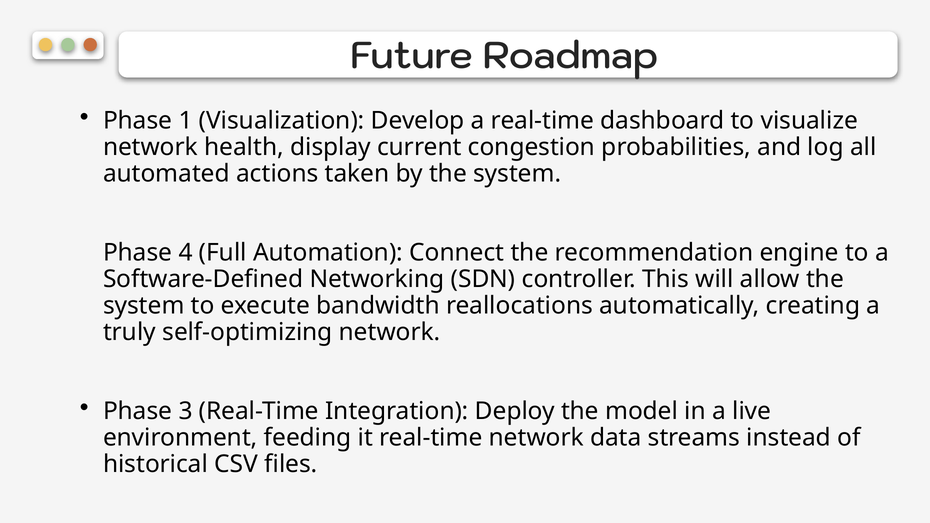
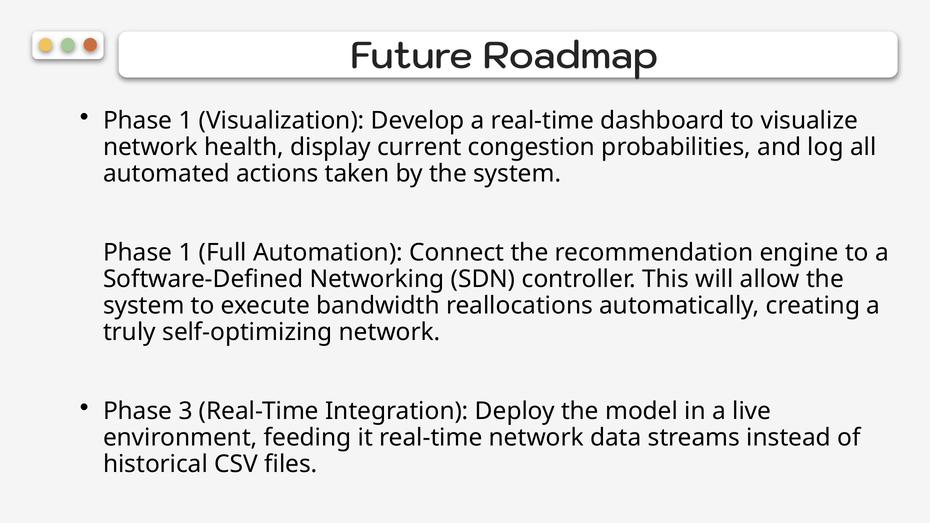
4: 4 -> 1 (186, 253)
